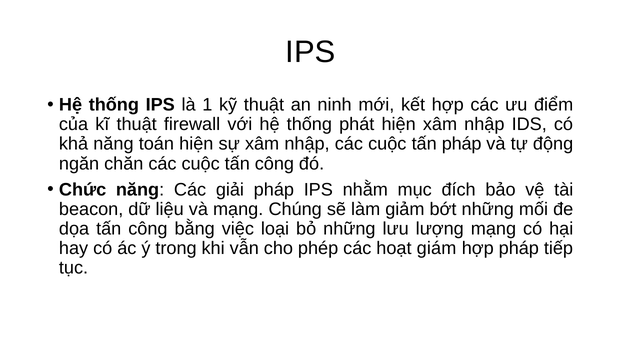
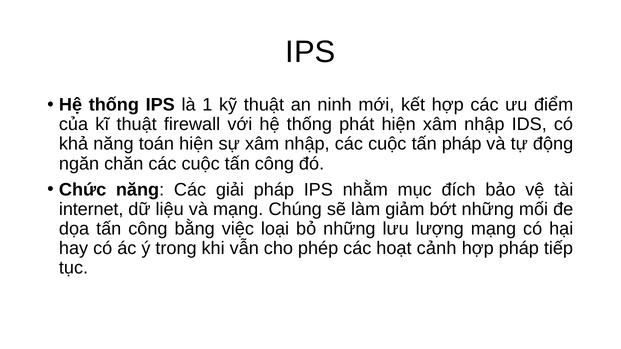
beacon: beacon -> internet (91, 209)
giám: giám -> cảnh (437, 248)
